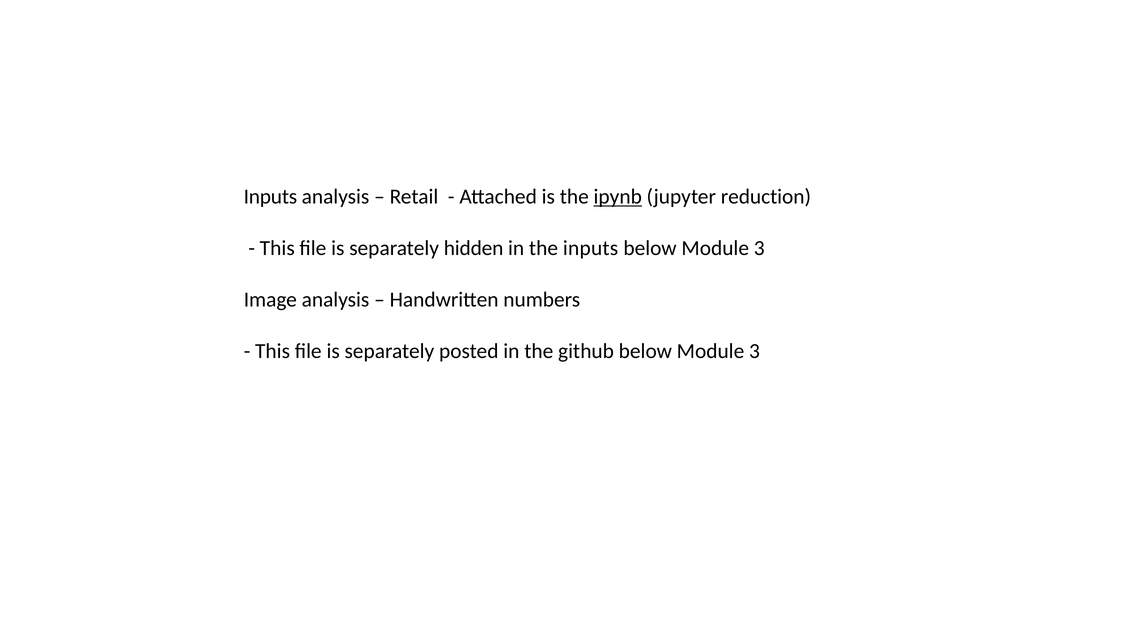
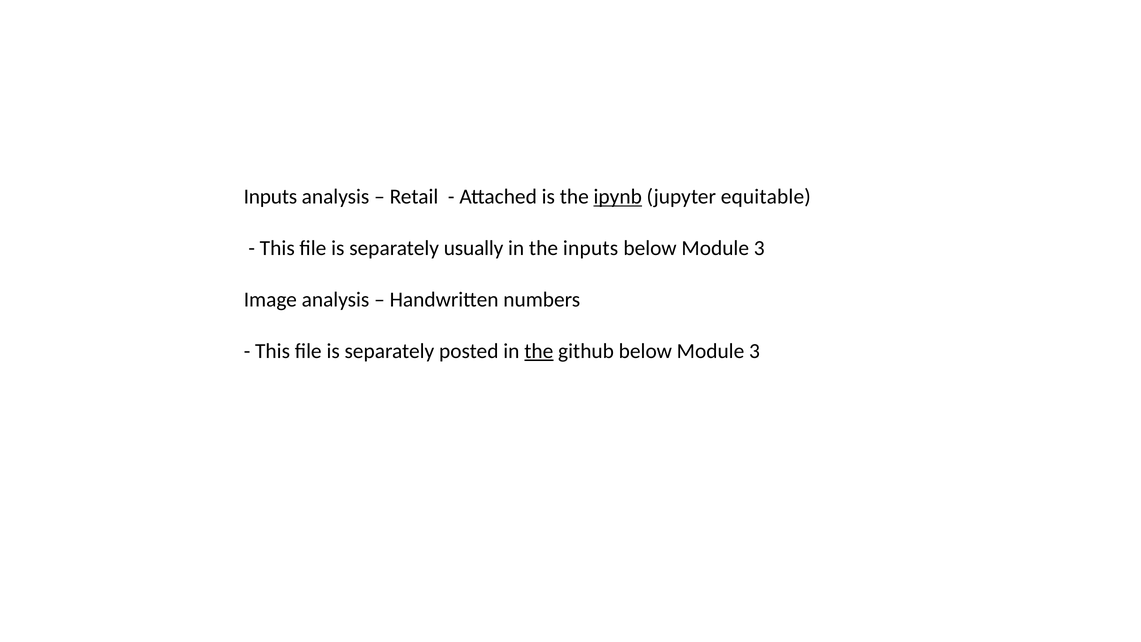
reduction: reduction -> equitable (766, 197)
hidden: hidden -> usually (474, 248)
the underline: none -> present (539, 351)
